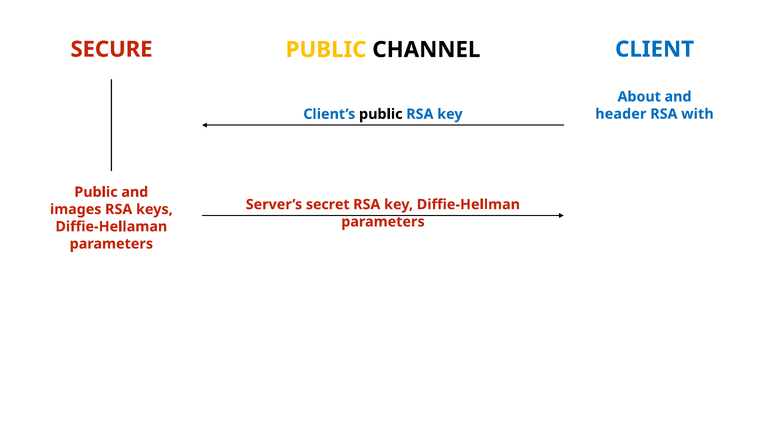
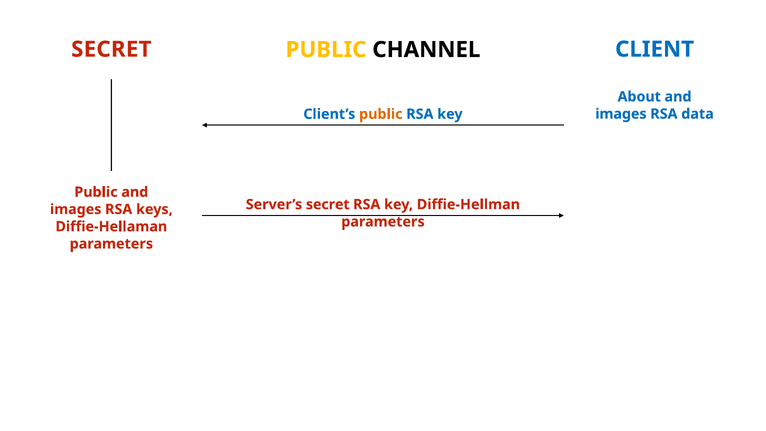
SECURE: SECURE -> SECRET (111, 49)
header: header -> images (621, 114)
with: with -> data (698, 114)
public colour: black -> orange (381, 114)
